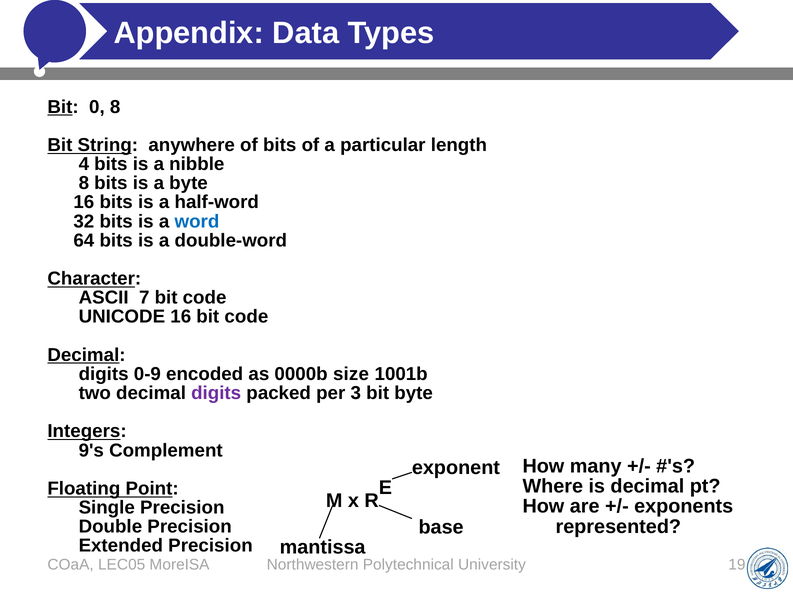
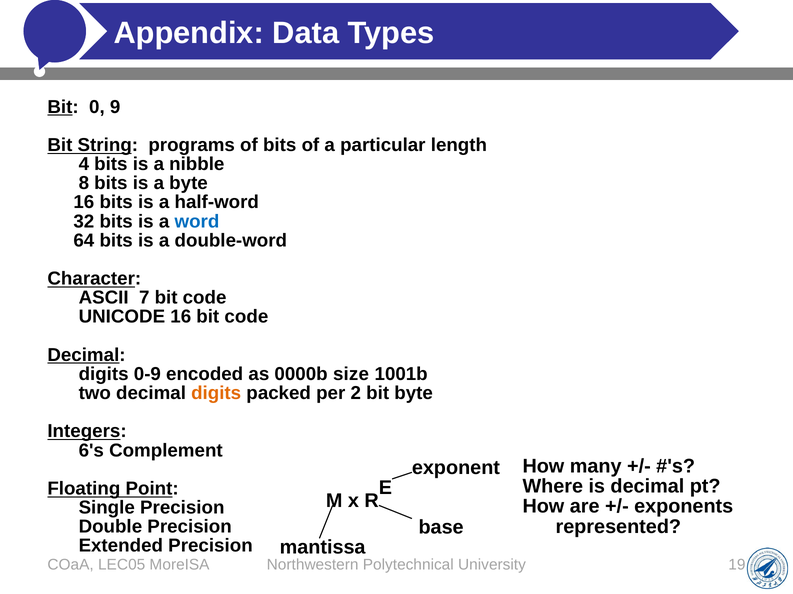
0 8: 8 -> 9 (115, 107)
anywhere: anywhere -> programs (192, 145)
digits colour: purple -> orange (216, 394)
3: 3 -> 2 (356, 394)
9's: 9's -> 6's (91, 451)
